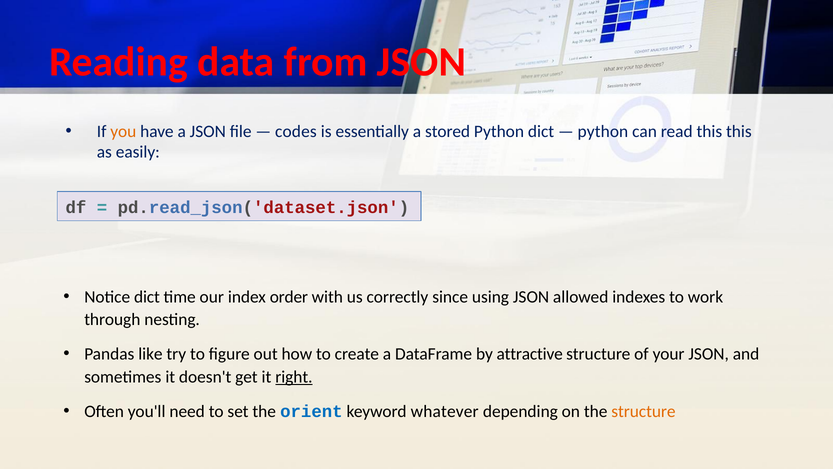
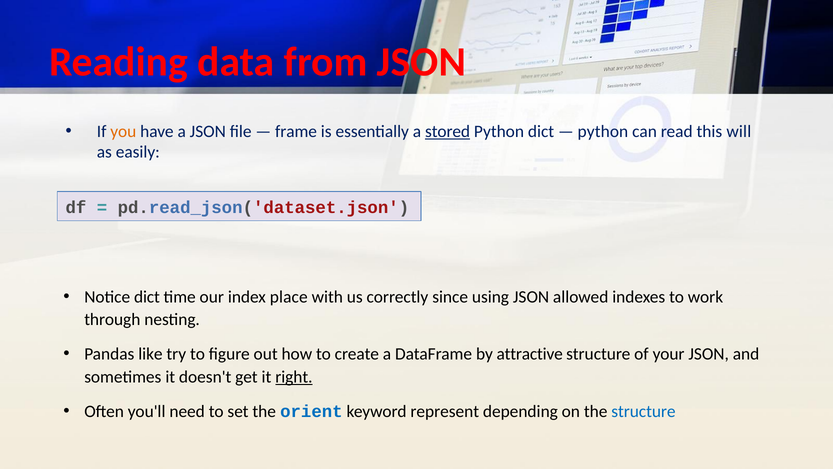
codes: codes -> frame (296, 131)
stored underline: none -> present (448, 131)
this this: this -> will (739, 131)
order: order -> place (289, 297)
whatever: whatever -> represent (445, 411)
structure colour: orange -> blue (643, 411)
